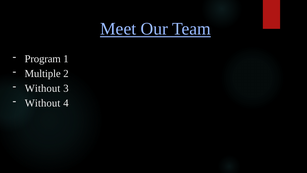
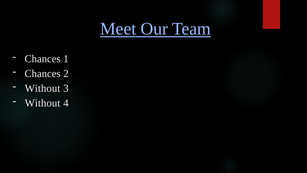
Program: Program -> Chances (43, 59)
Multiple: Multiple -> Chances (43, 74)
